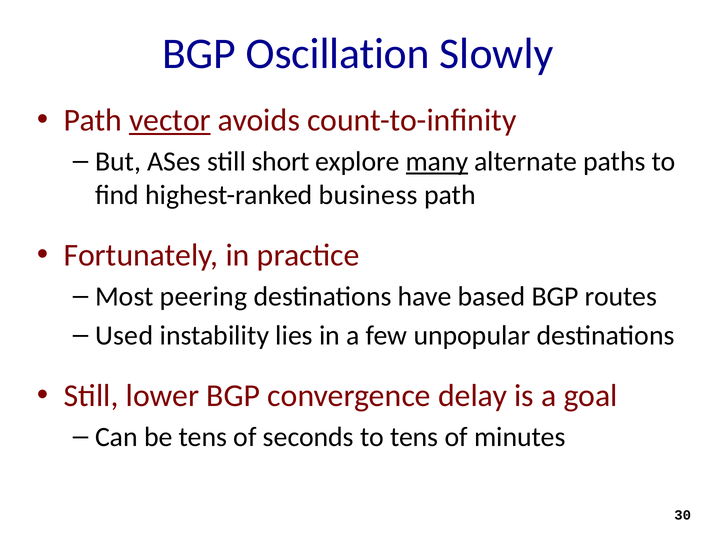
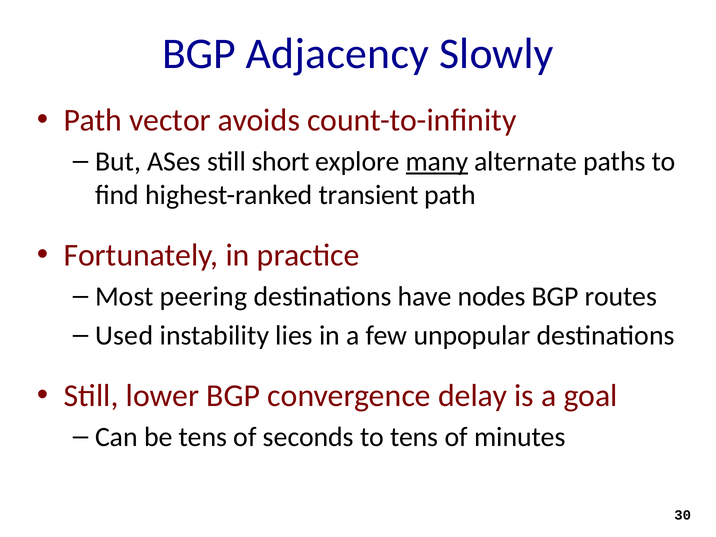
Oscillation: Oscillation -> Adjacency (338, 54)
vector underline: present -> none (170, 120)
business: business -> transient (368, 195)
based: based -> nodes (492, 296)
